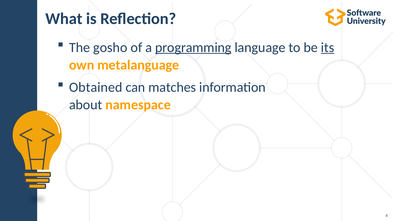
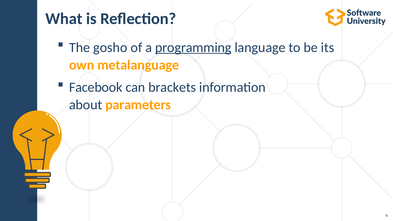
its underline: present -> none (328, 47)
Obtained: Obtained -> Facebook (96, 87)
matches: matches -> brackets (172, 87)
namespace: namespace -> parameters (138, 105)
